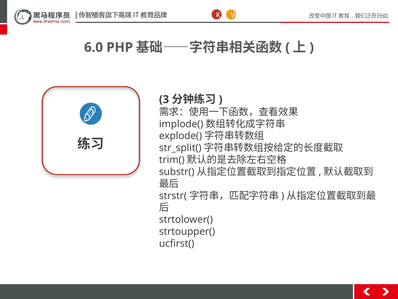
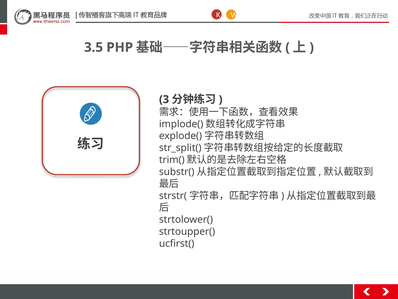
6.0: 6.0 -> 3.5 (94, 47)
